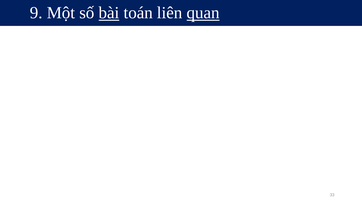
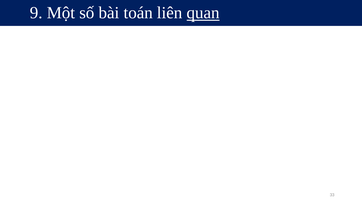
bài underline: present -> none (109, 13)
